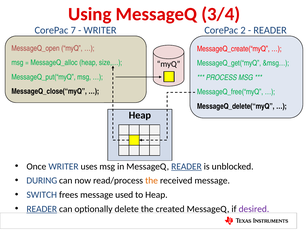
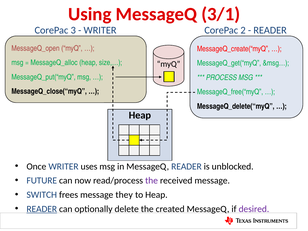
3/4: 3/4 -> 3/1 (221, 14)
7: 7 -> 3 (73, 30)
READER underline: present -> none (186, 166)
DURING: DURING -> FUTURE (42, 181)
the colour: orange -> purple (152, 181)
used: used -> they (124, 195)
